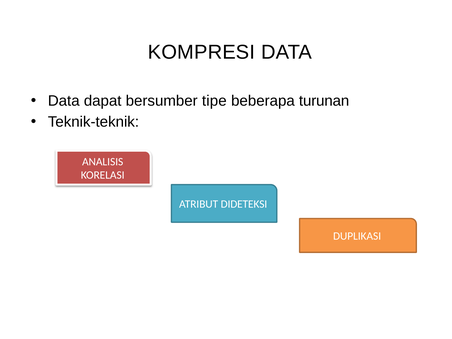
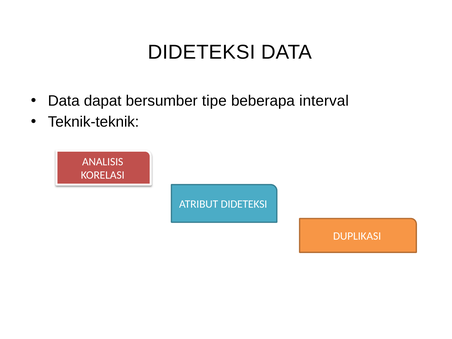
KOMPRESI: KOMPRESI -> DIDETEKSI (201, 52)
turunan: turunan -> interval (324, 101)
